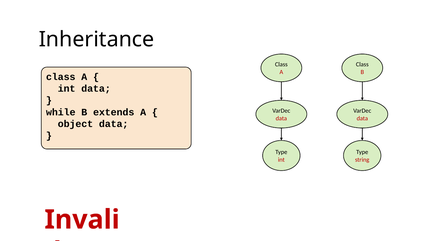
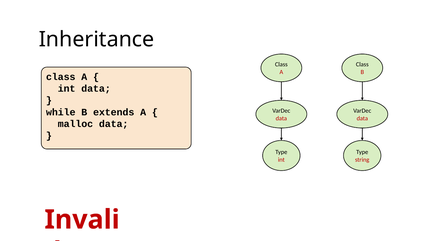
object: object -> malloc (75, 124)
